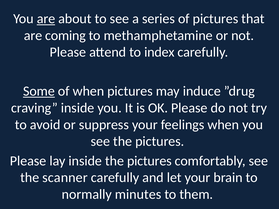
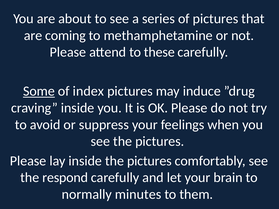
are underline: present -> none (46, 19)
index: index -> these (159, 52)
of when: when -> index (88, 91)
scanner: scanner -> respond (65, 178)
